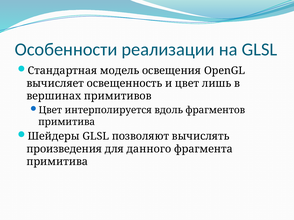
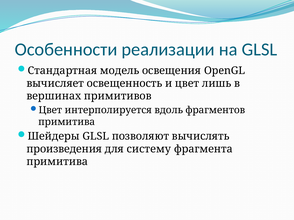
данного: данного -> систему (149, 149)
